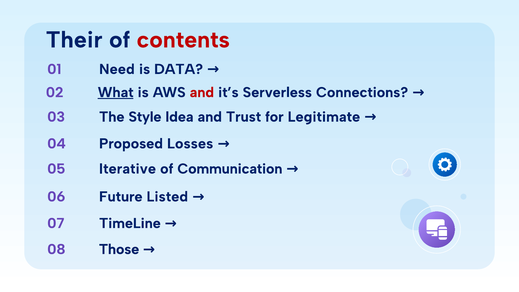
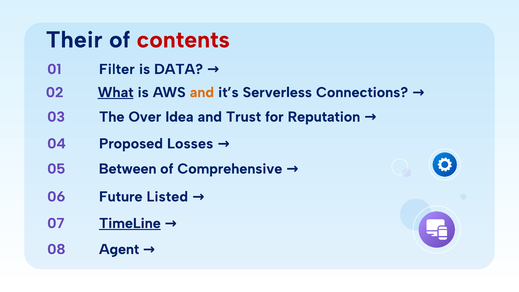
Need: Need -> Filter (117, 69)
and colour: red -> orange (202, 92)
Style: Style -> Over (145, 117)
Legitimate: Legitimate -> Reputation (324, 117)
Iterative: Iterative -> Between (128, 169)
Communication: Communication -> Comprehensive (230, 169)
TimeLine underline: none -> present (130, 223)
Those: Those -> Agent (119, 249)
